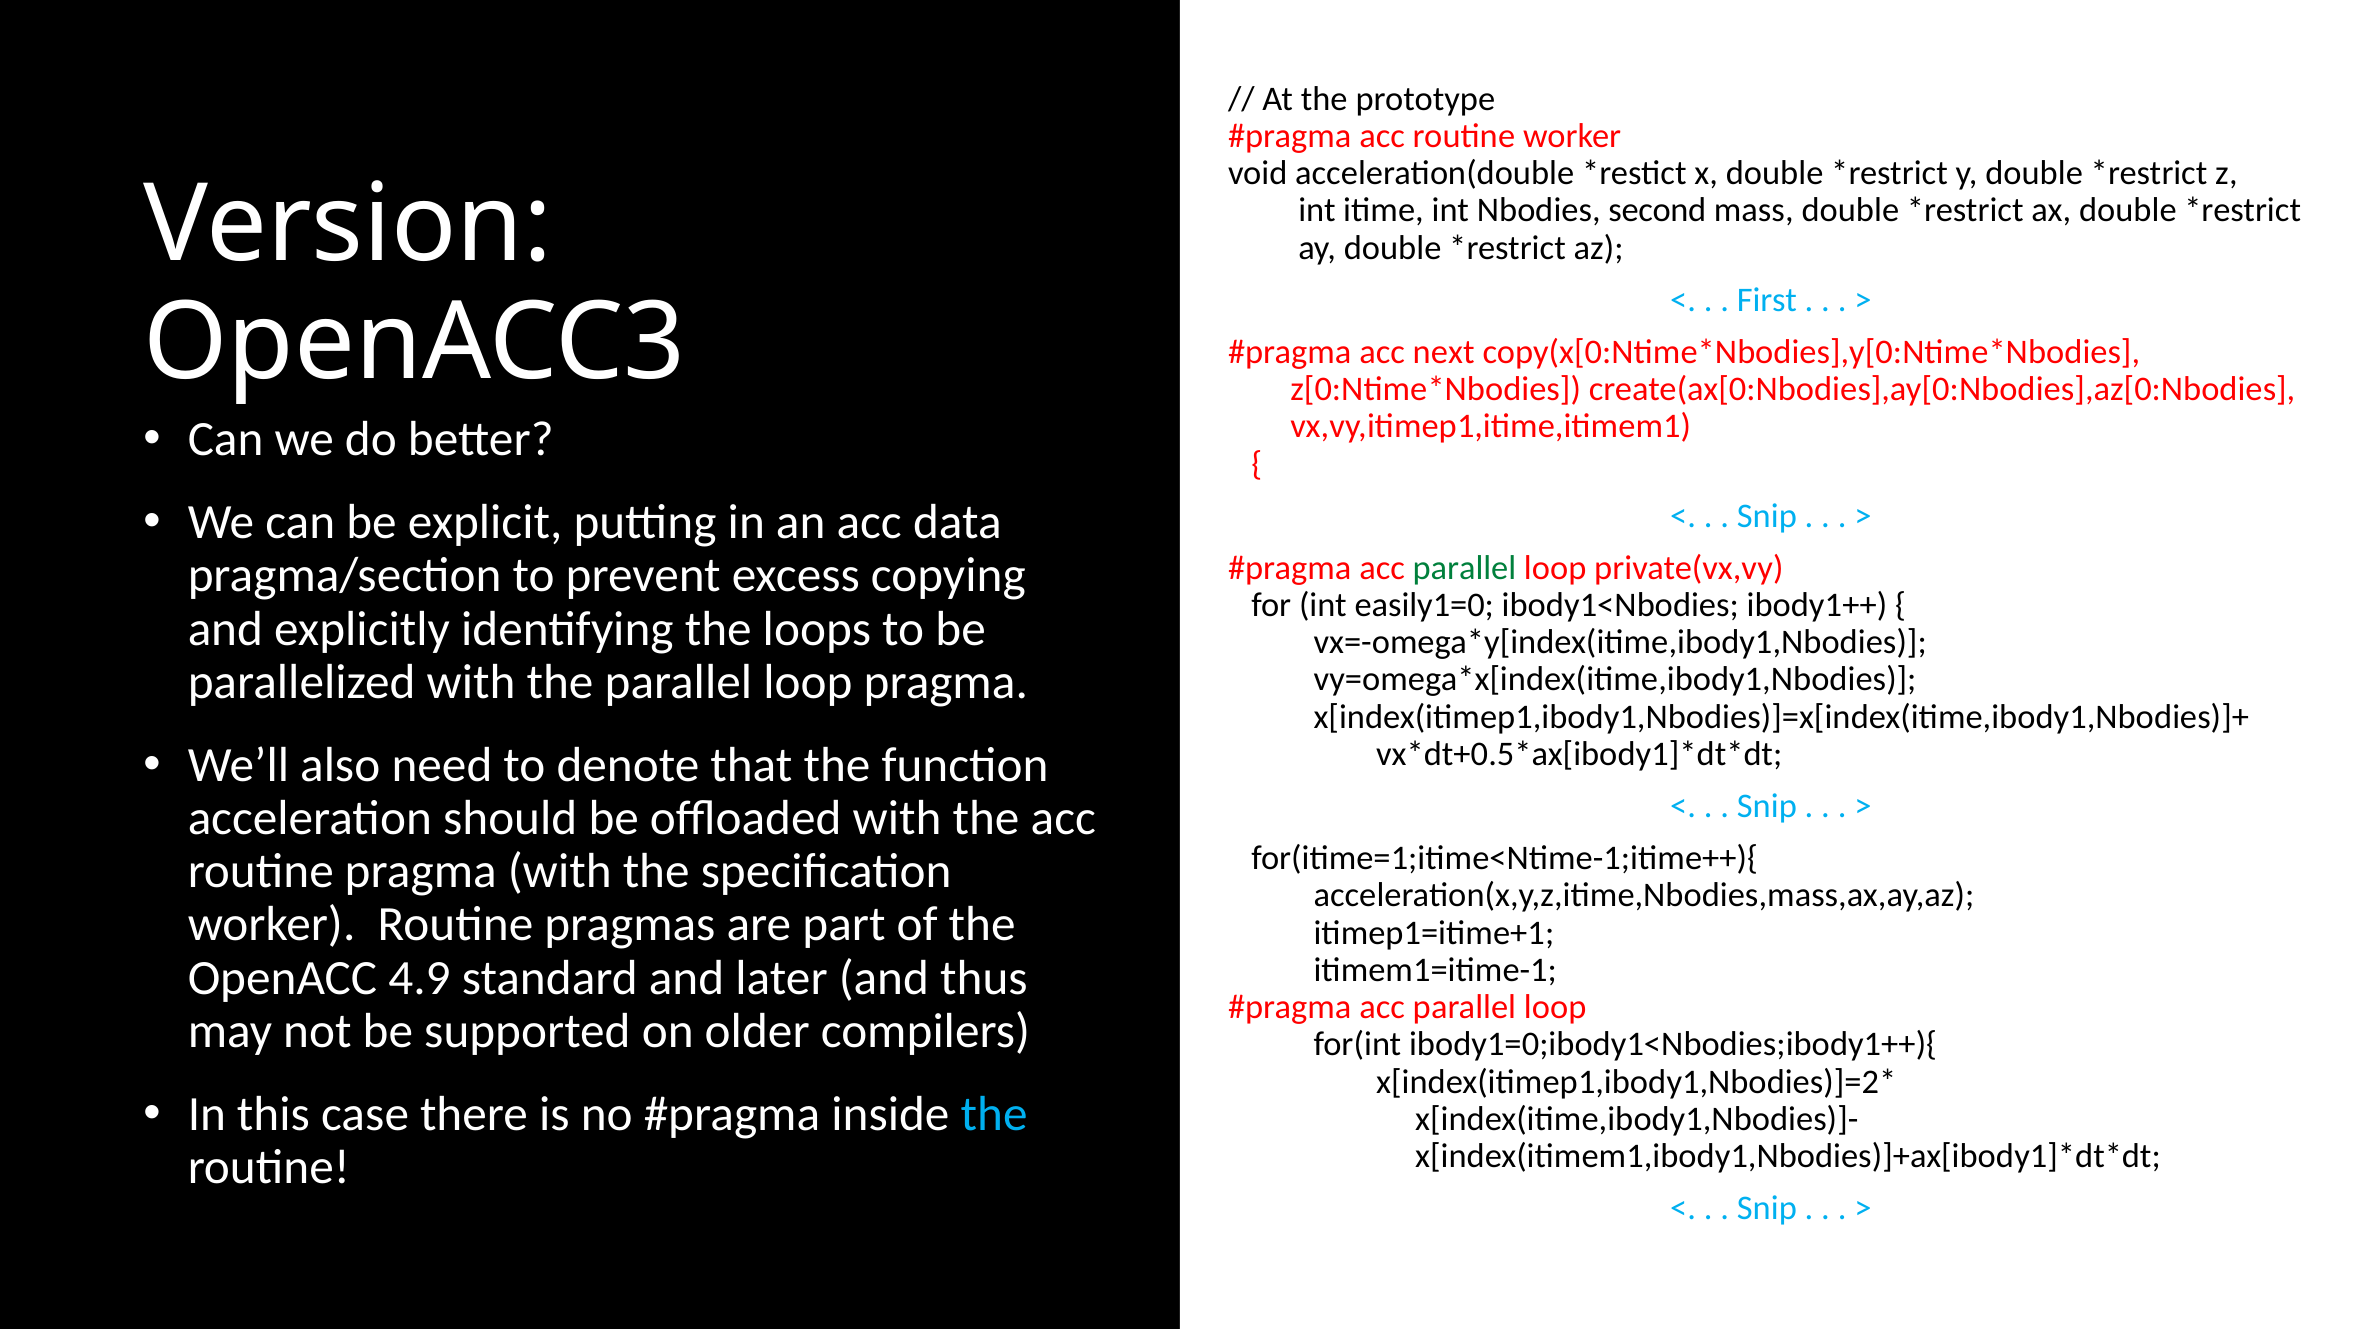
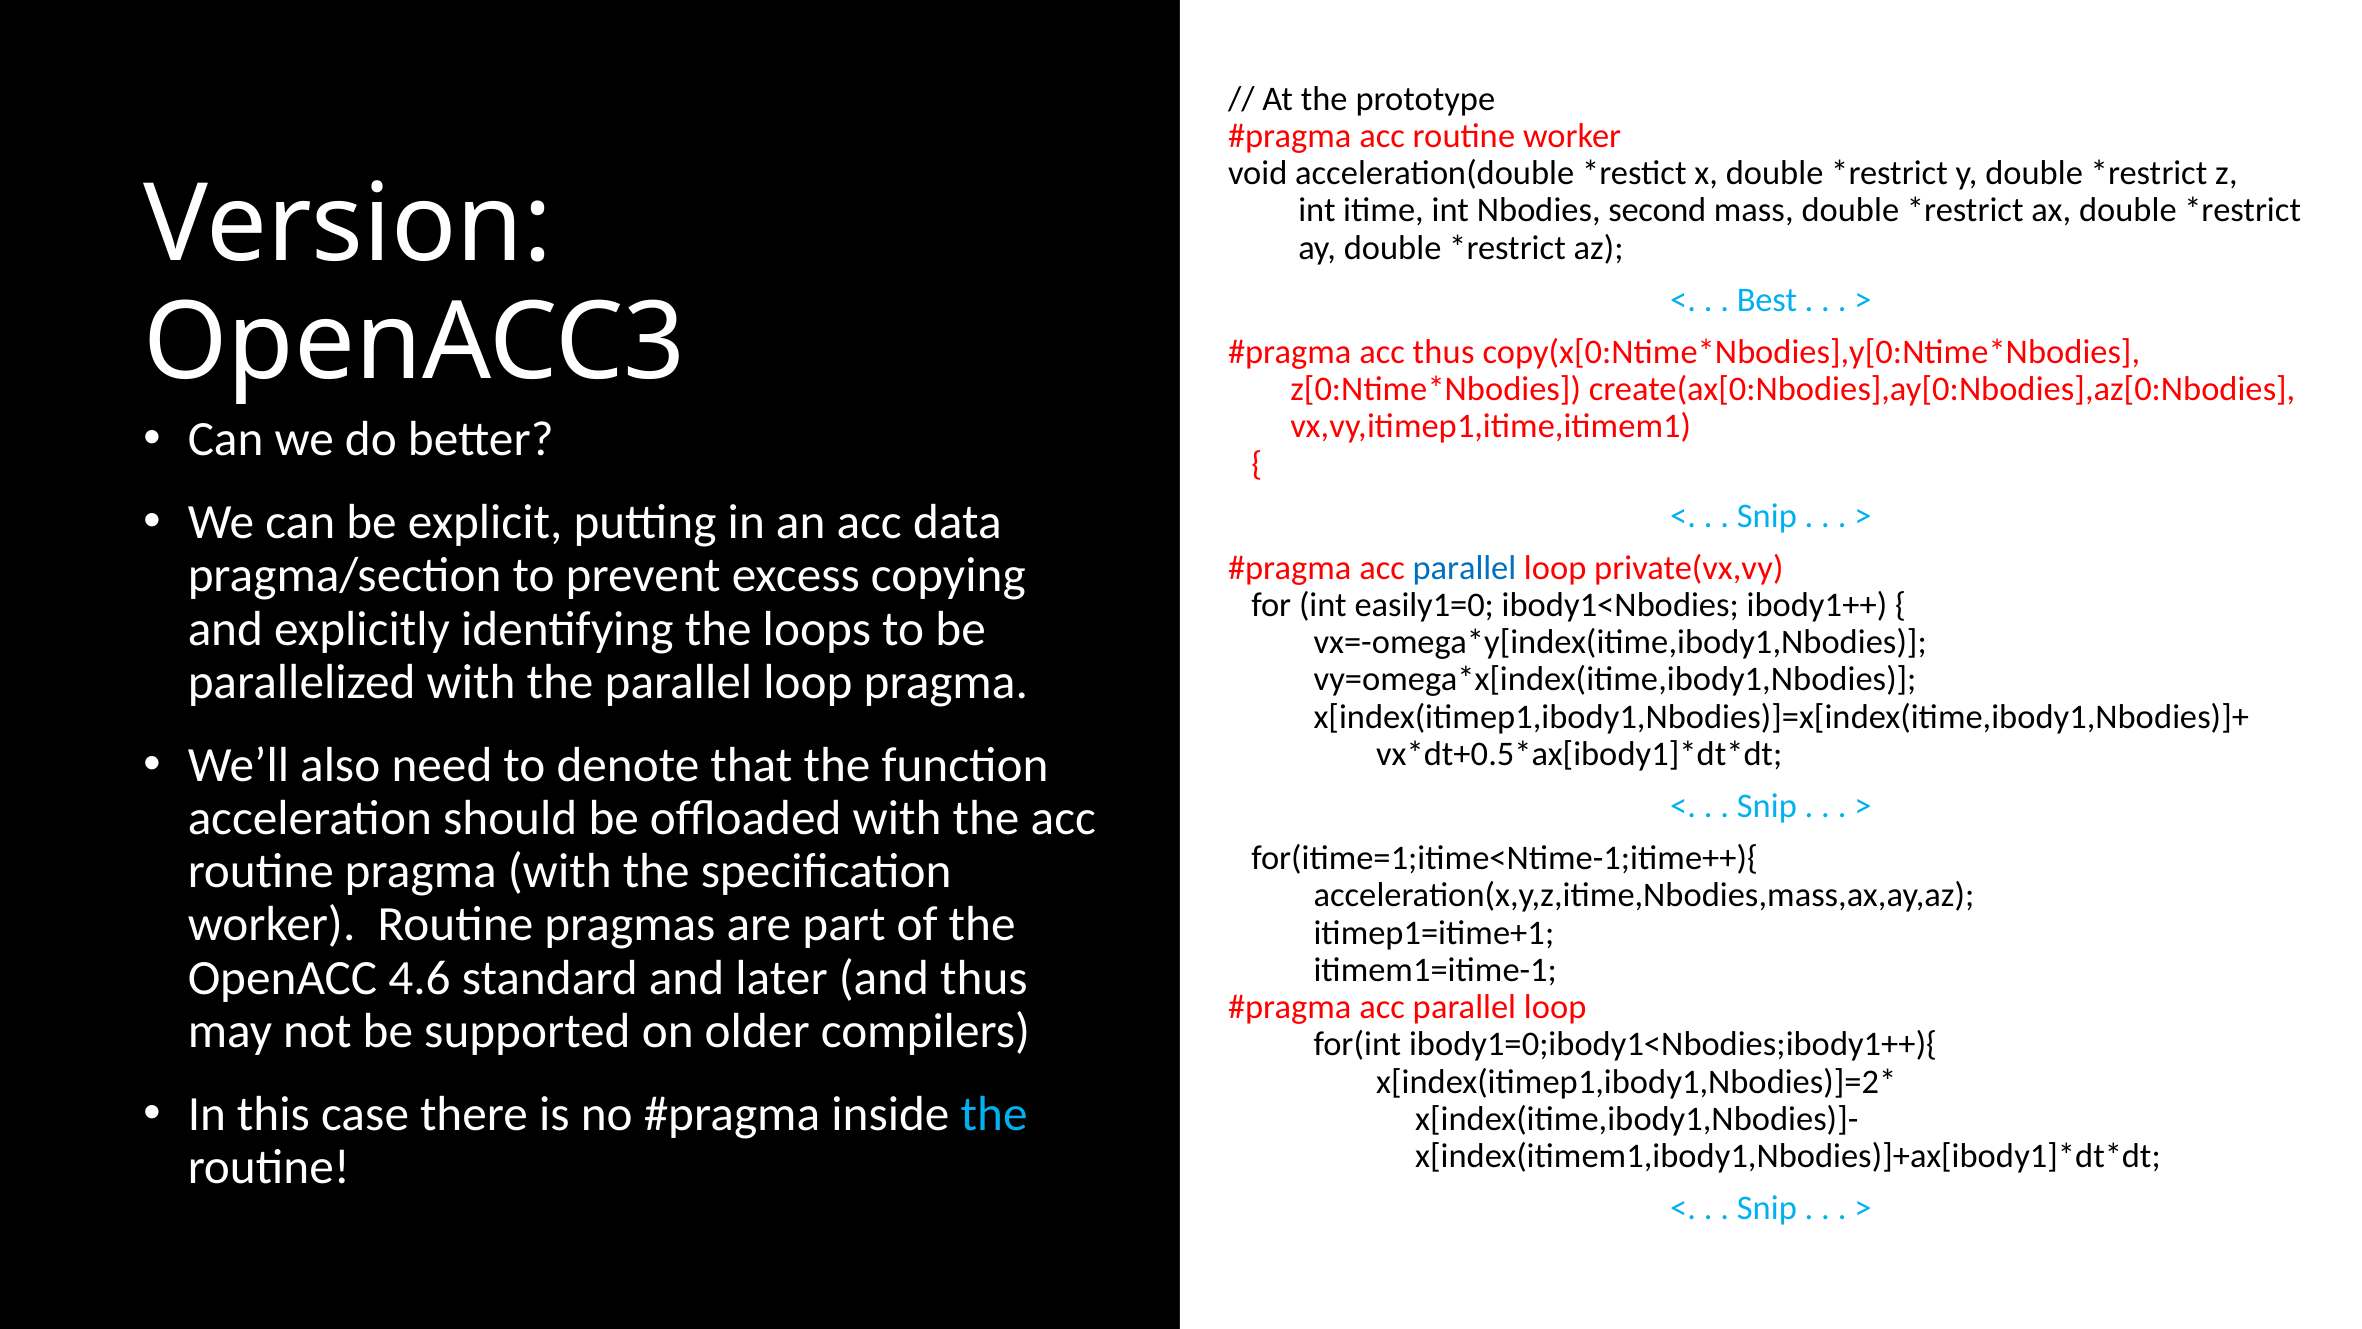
First: First -> Best (1767, 300)
acc next: next -> thus (1444, 352)
parallel colour: green -> blue (1464, 568)
4.9: 4.9 -> 4.6 (419, 978)
